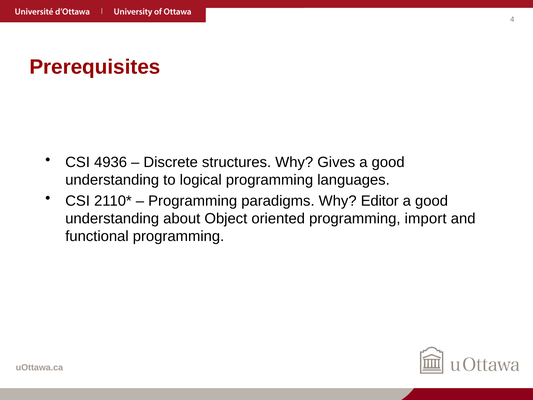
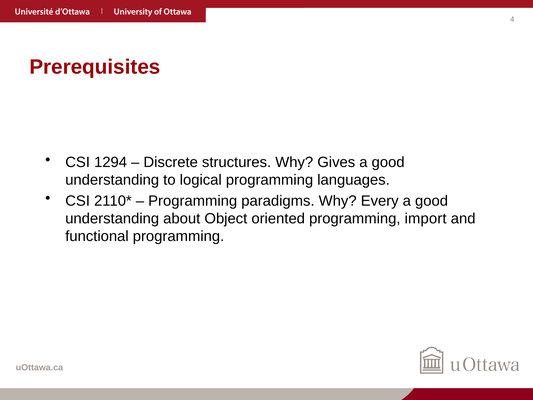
4936: 4936 -> 1294 (111, 162)
Editor: Editor -> Every (380, 201)
